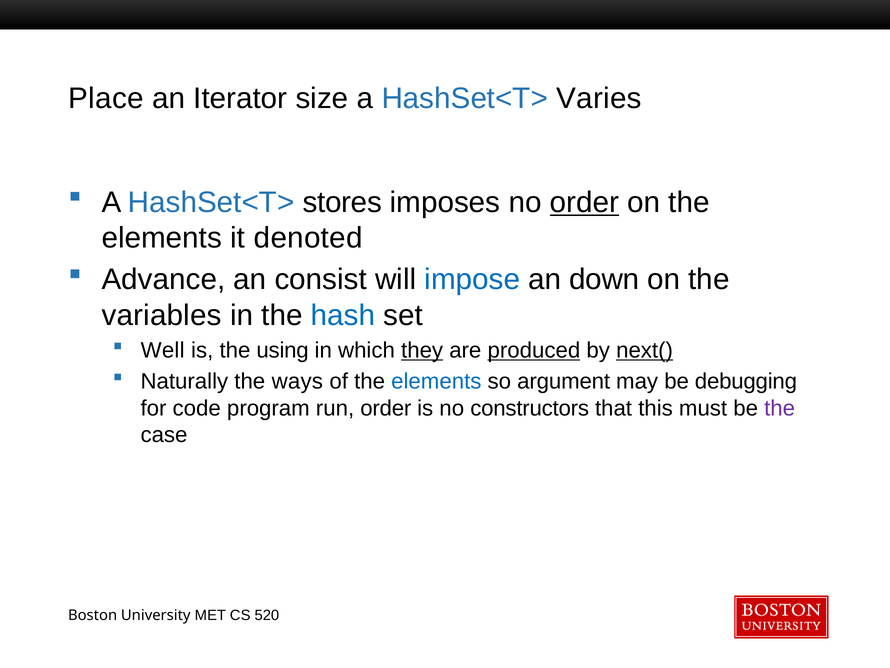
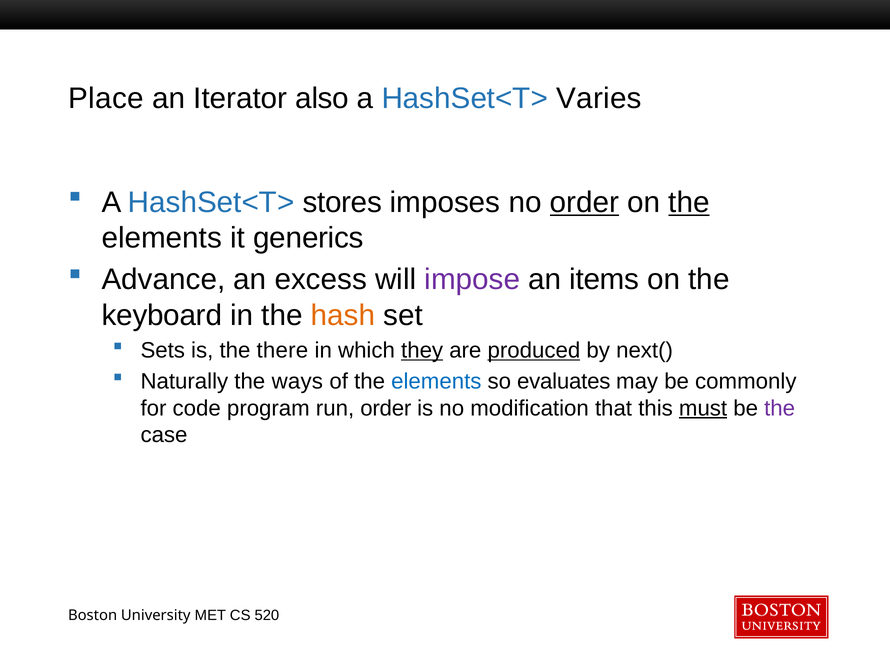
size: size -> also (322, 99)
the underline: none -> present (689, 202)
denoted: denoted -> generics (308, 238)
consist: consist -> excess (321, 279)
impose colour: blue -> purple (472, 279)
down: down -> items (604, 279)
variables: variables -> keyboard (162, 315)
hash colour: blue -> orange (343, 315)
Well: Well -> Sets (163, 350)
using: using -> there (282, 350)
next( underline: present -> none (645, 350)
argument: argument -> evaluates (564, 381)
debugging: debugging -> commonly (746, 381)
constructors: constructors -> modification (530, 408)
must underline: none -> present (703, 408)
